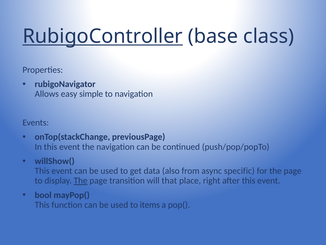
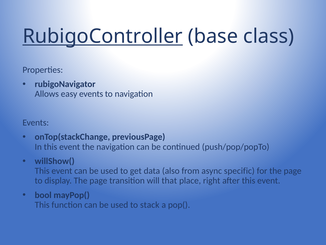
easy simple: simple -> events (91, 94)
The underline: present -> none (81, 180)
items: items -> stack (150, 204)
